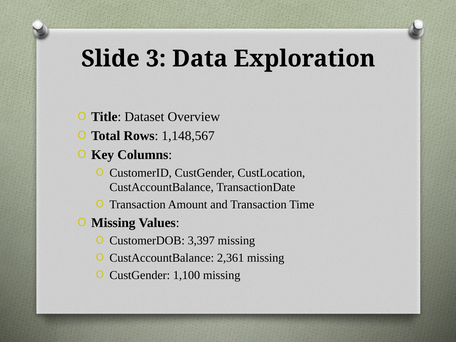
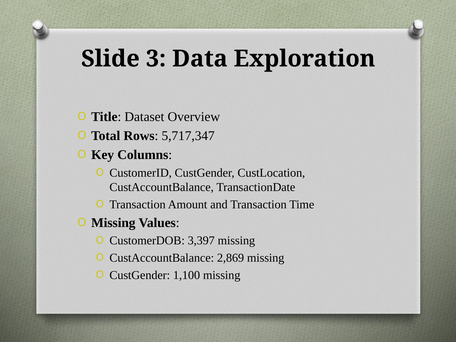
1,148,567: 1,148,567 -> 5,717,347 (188, 136)
2,361: 2,361 -> 2,869 (231, 258)
